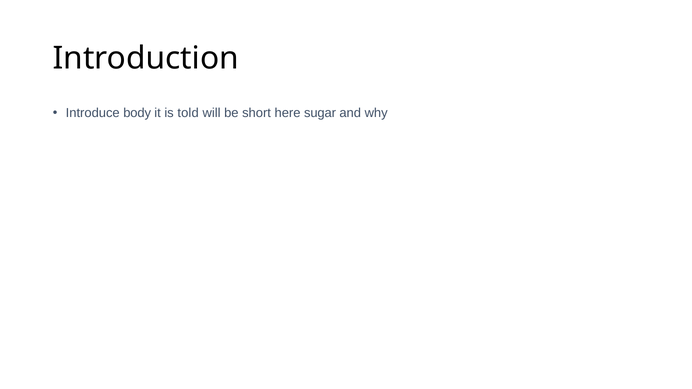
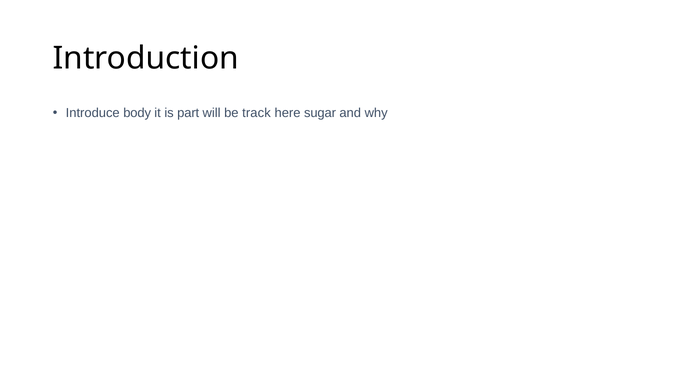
told: told -> part (188, 113)
short: short -> track (256, 113)
